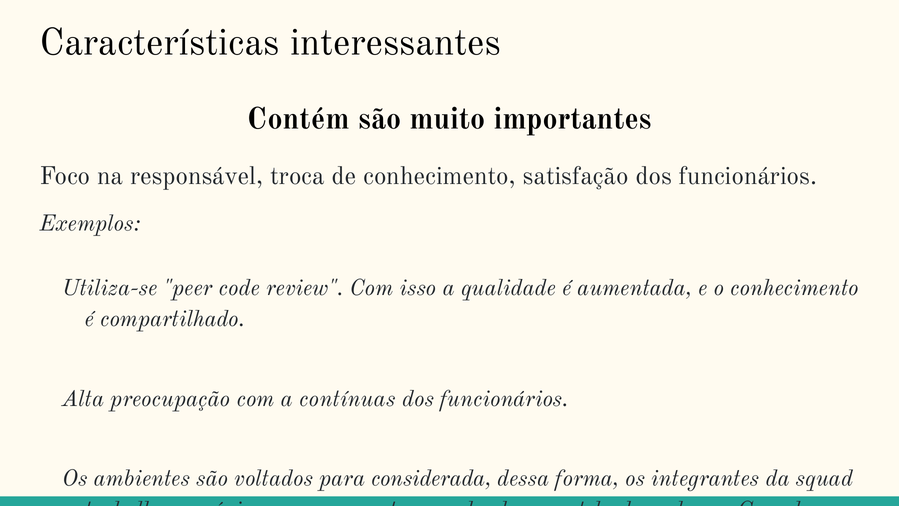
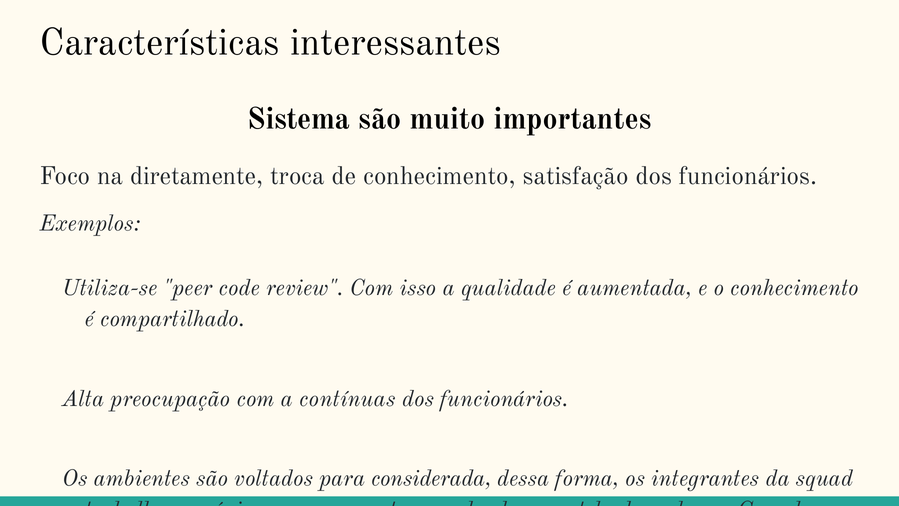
Contém: Contém -> Sistema (299, 119)
responsável: responsável -> diretamente (197, 176)
